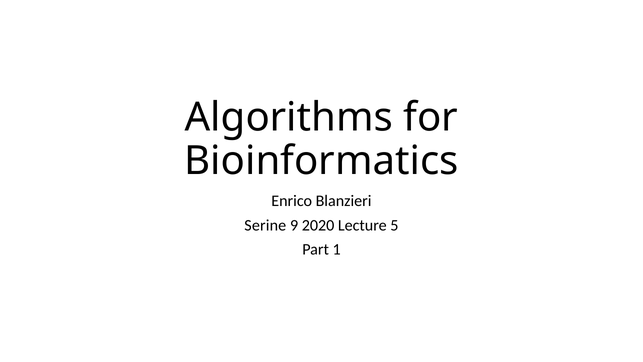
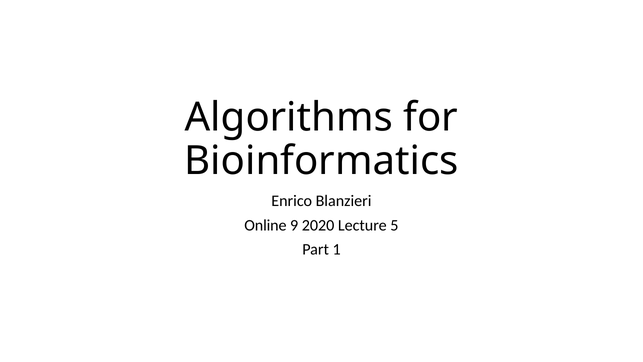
Serine: Serine -> Online (265, 225)
